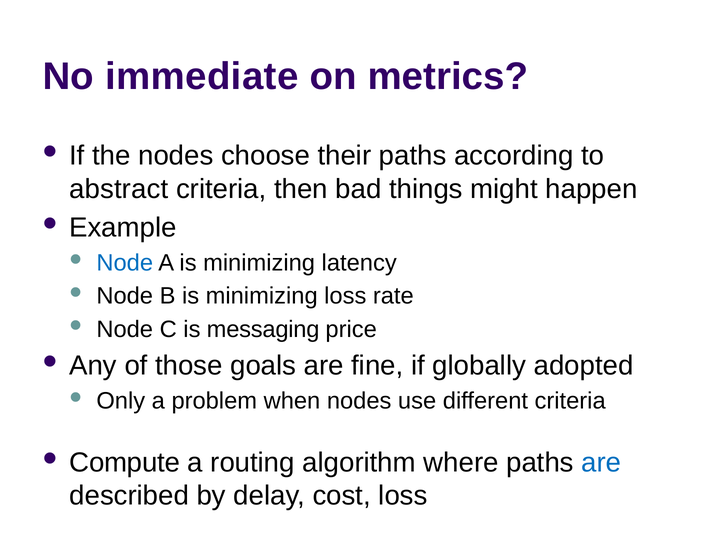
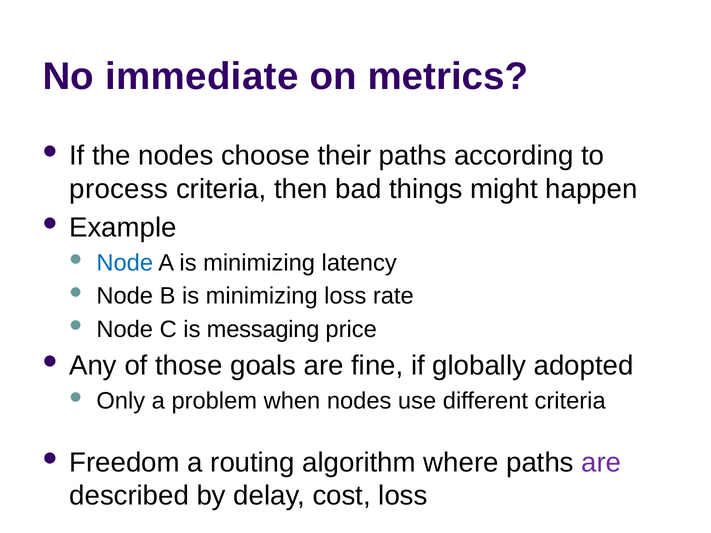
abstract: abstract -> process (119, 189)
Compute: Compute -> Freedom (125, 463)
are colour: blue -> purple (601, 463)
